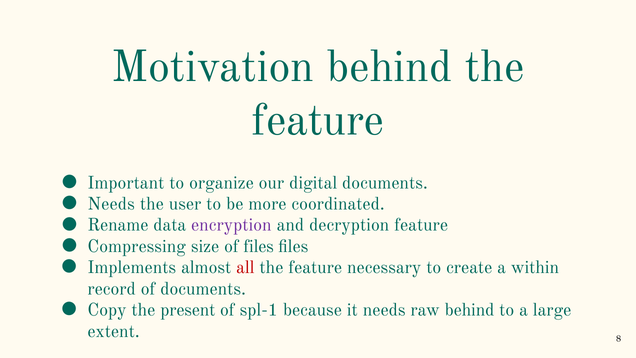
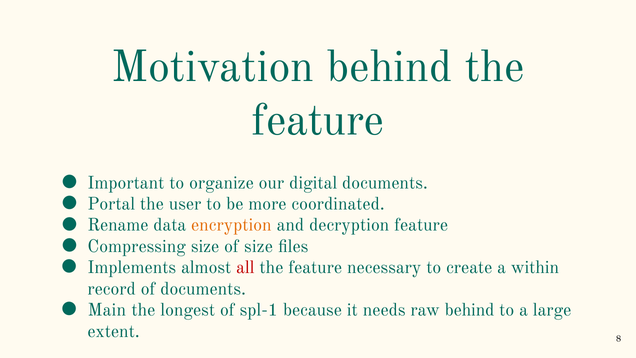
Needs: Needs -> Portal (111, 204)
encryption colour: purple -> orange (231, 225)
of files: files -> size (258, 246)
Copy: Copy -> Main (107, 310)
present: present -> longest (188, 310)
